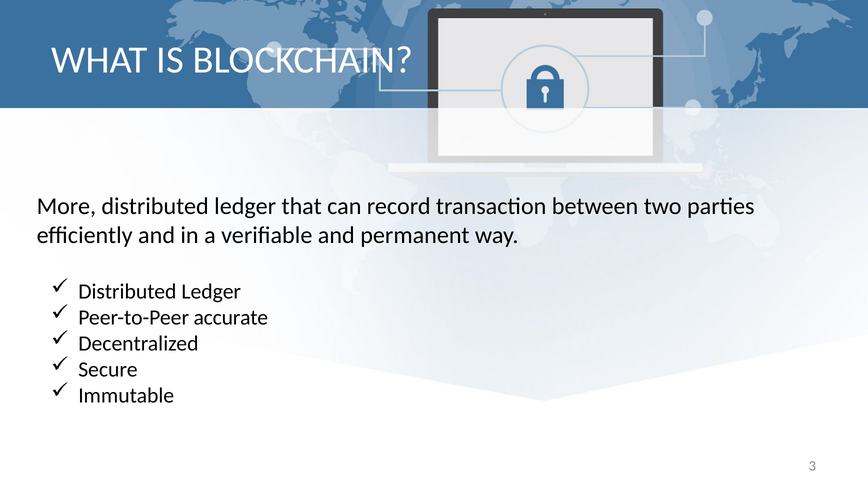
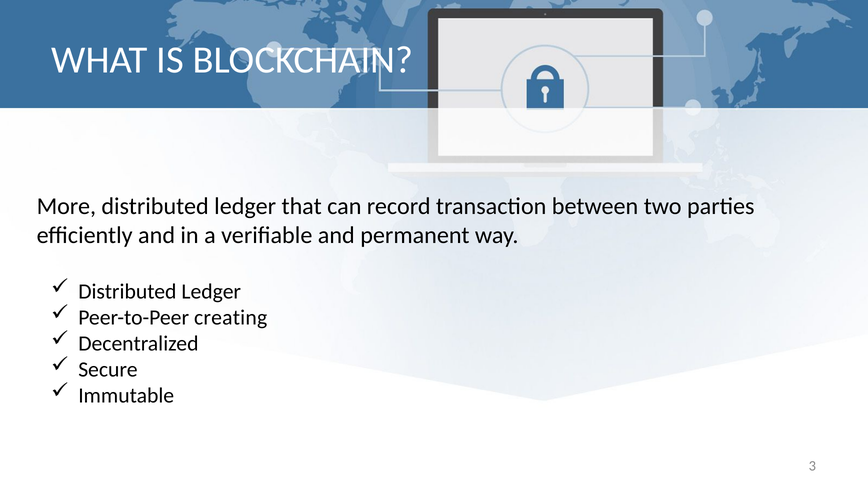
accurate: accurate -> creating (231, 318)
